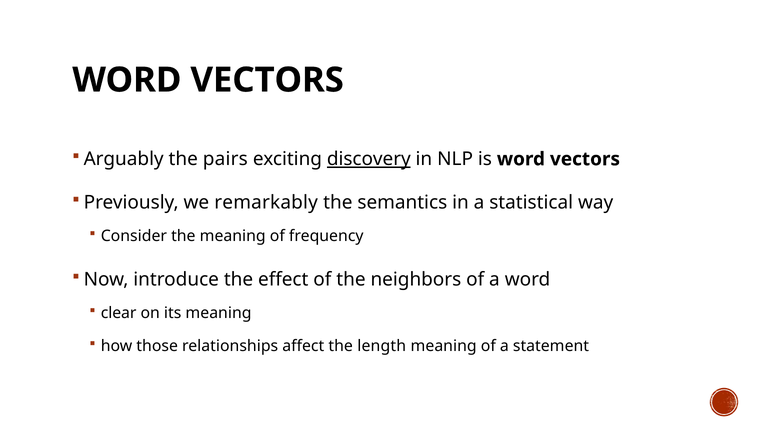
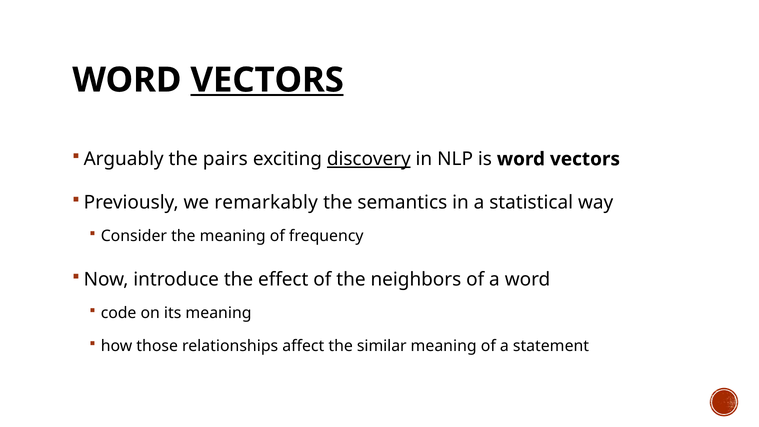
VECTORS underline: none -> present (267, 80)
clear: clear -> code (119, 313)
length: length -> similar (382, 346)
